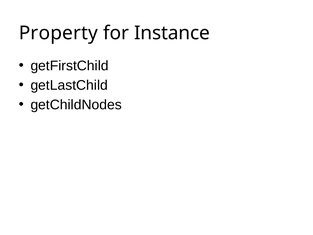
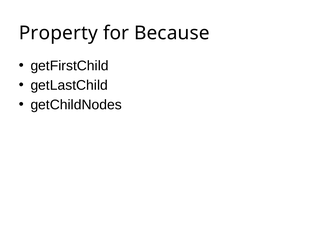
Instance: Instance -> Because (172, 33)
